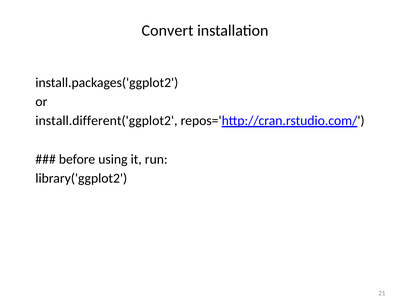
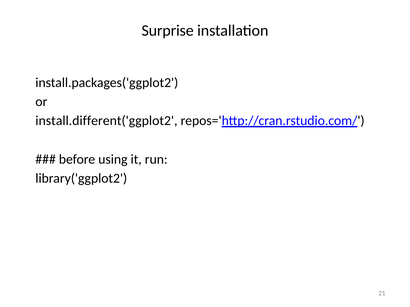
Convert: Convert -> Surprise (168, 31)
